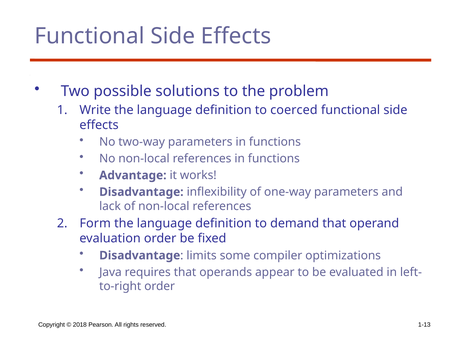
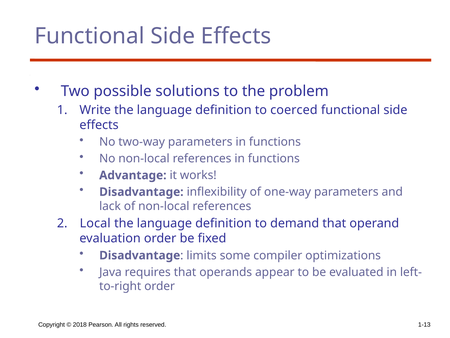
Form: Form -> Local (95, 223)
